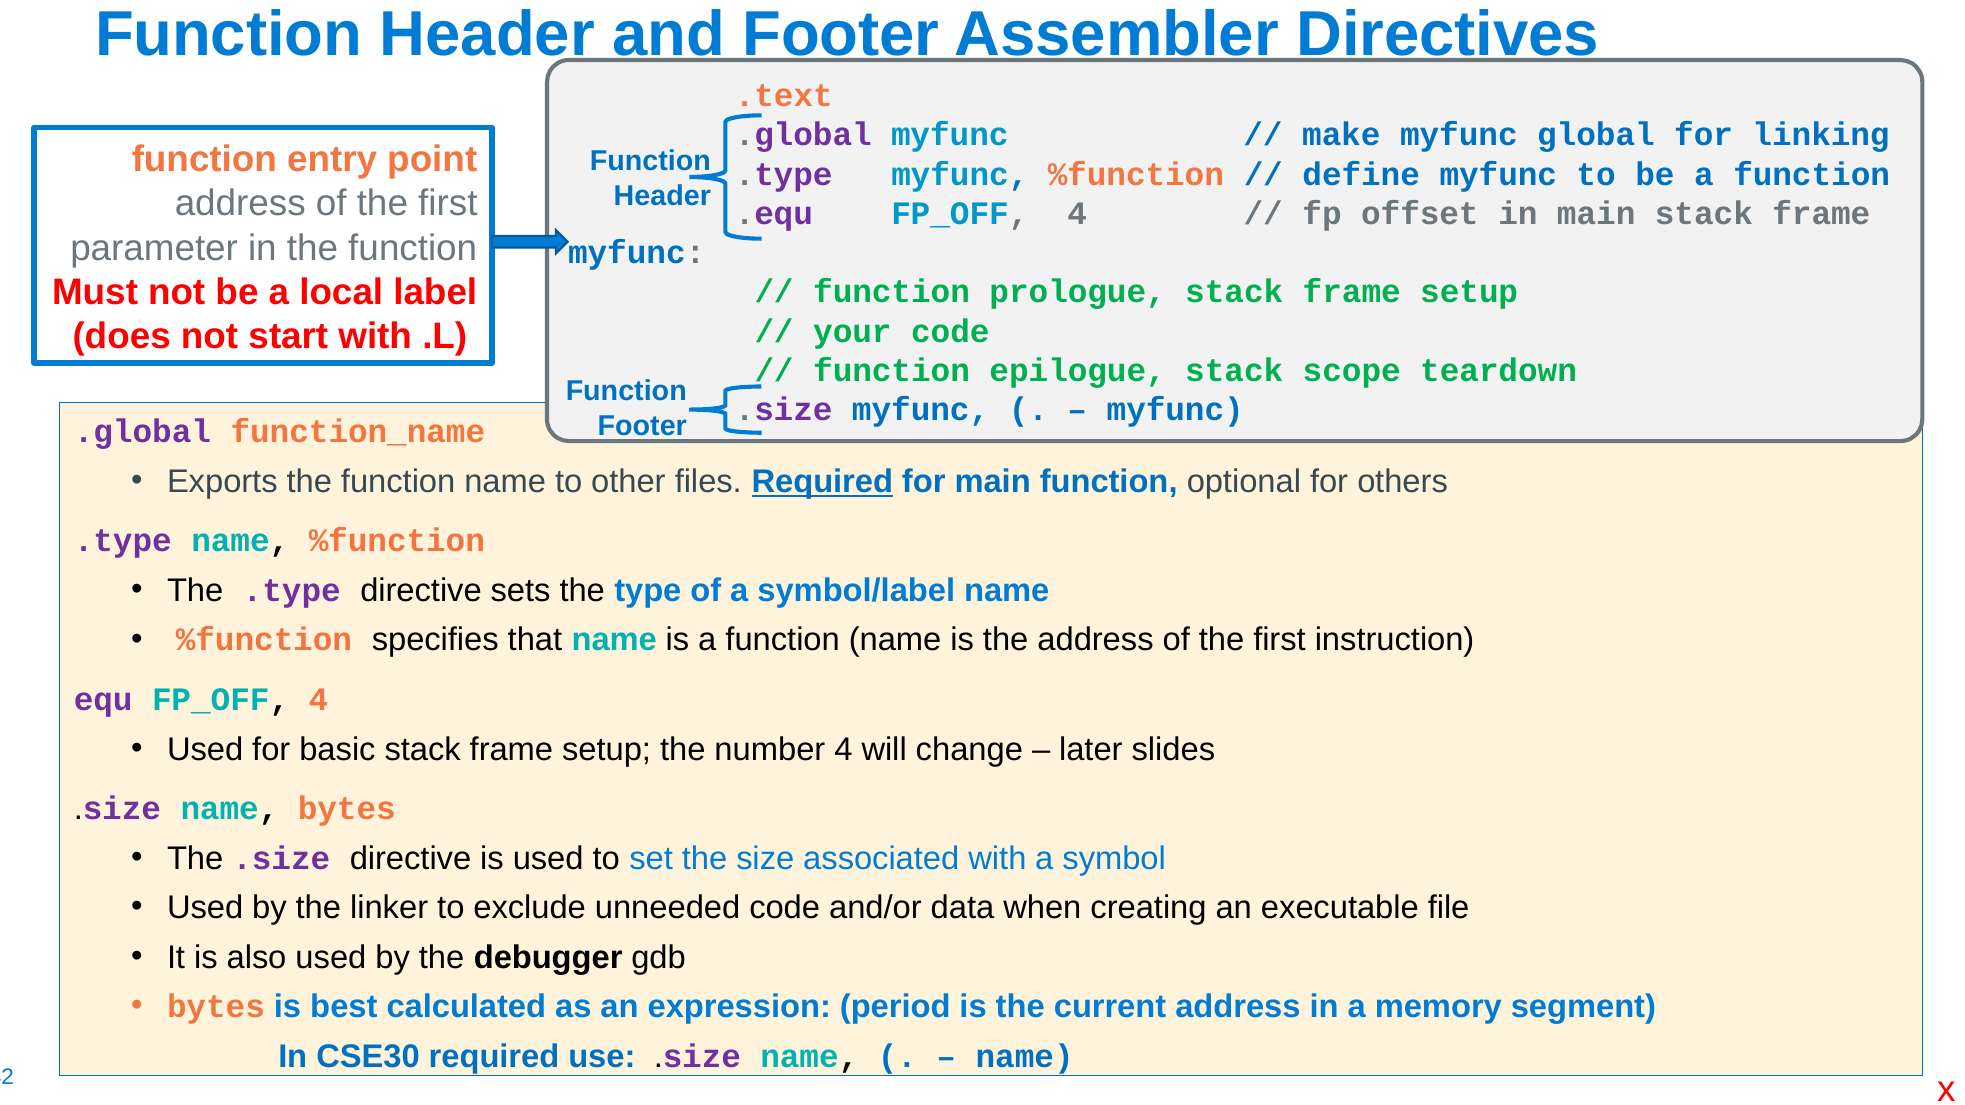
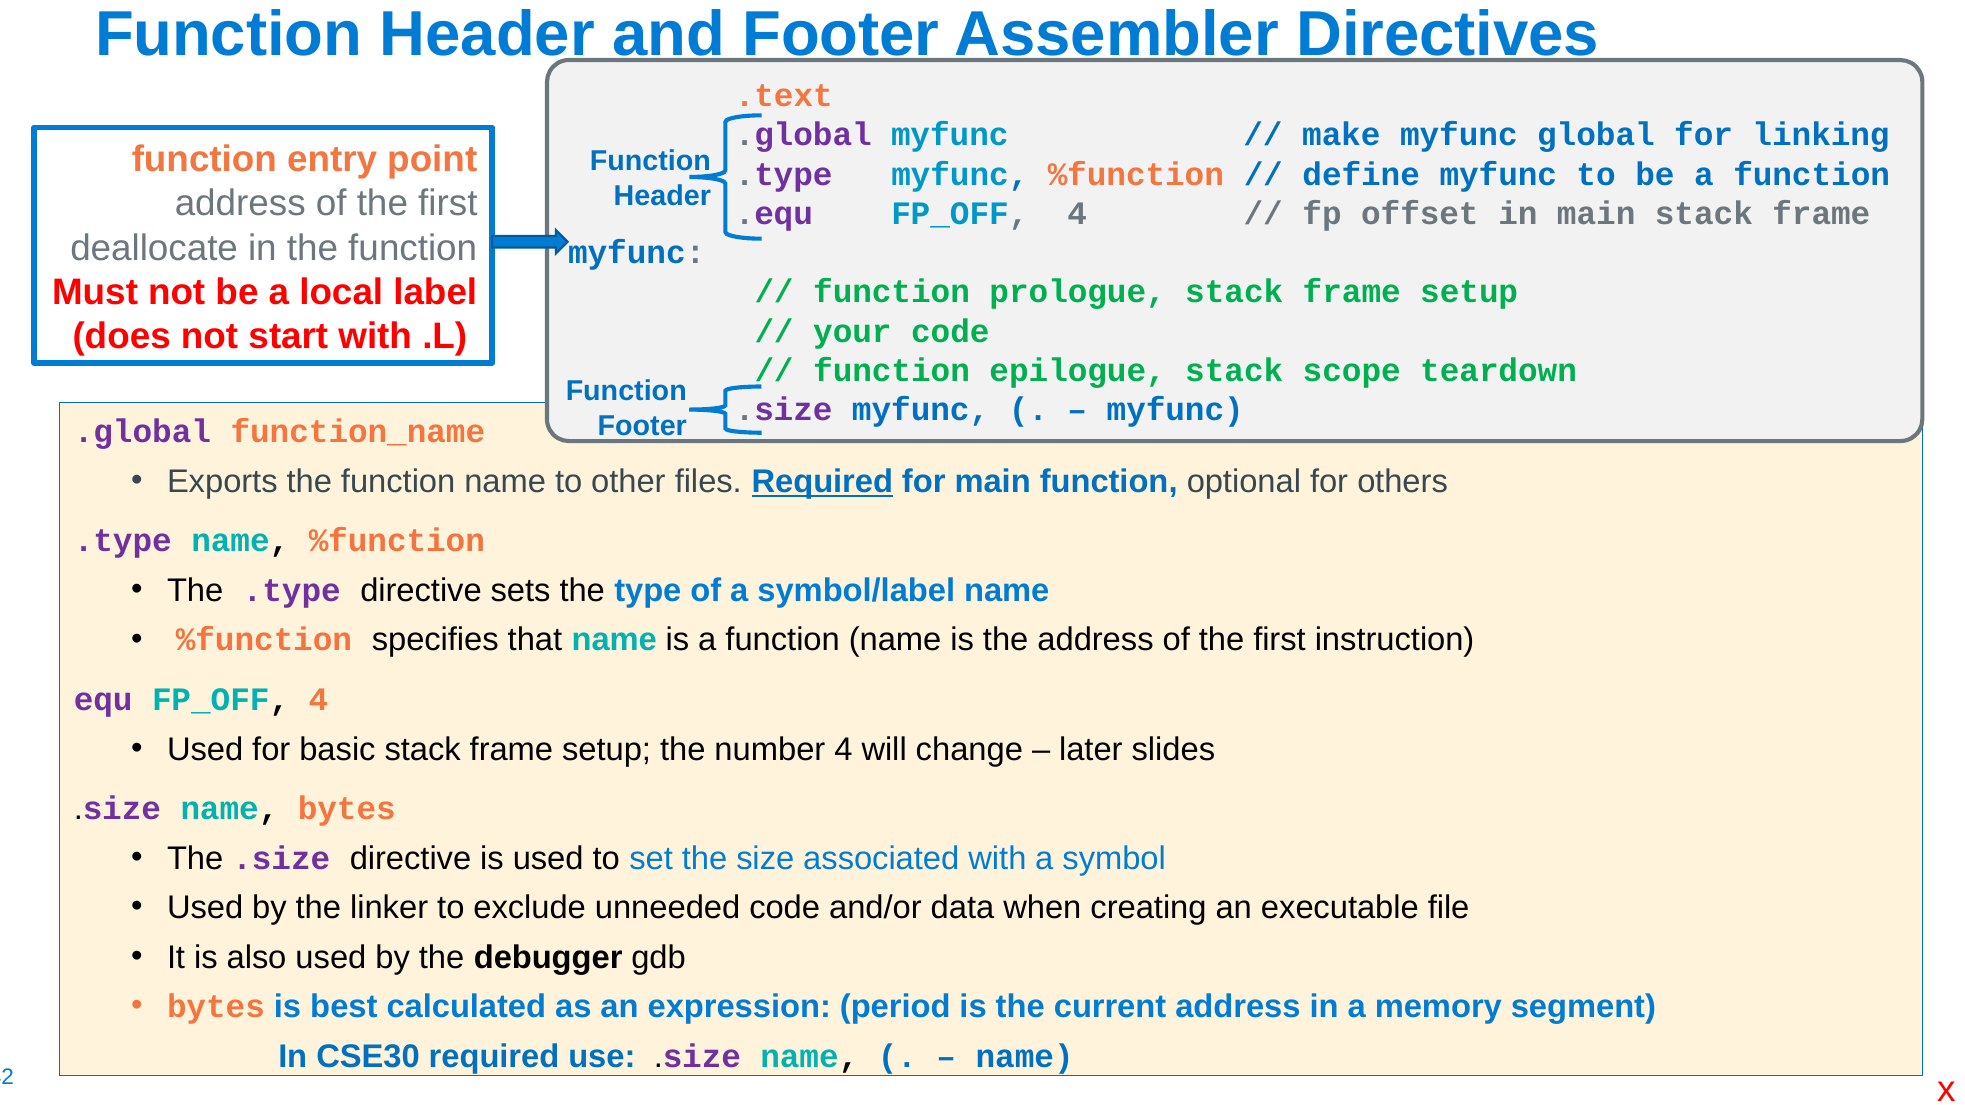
parameter: parameter -> deallocate (154, 248)
